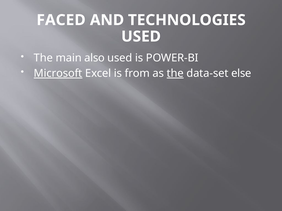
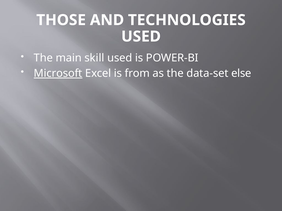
FACED: FACED -> THOSE (61, 20)
also: also -> skill (94, 58)
the underline: present -> none (175, 73)
